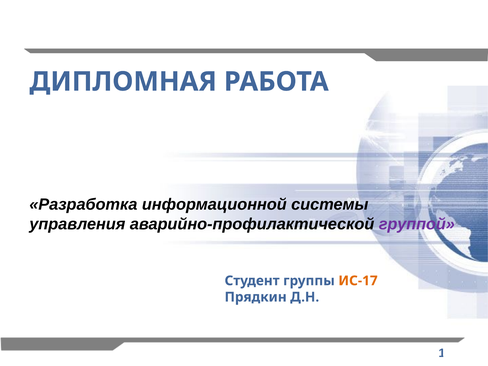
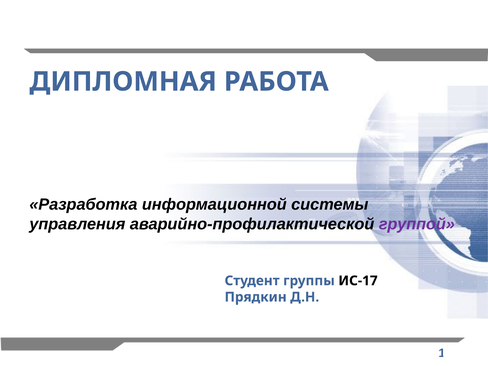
ИС-17 colour: orange -> black (358, 281)
